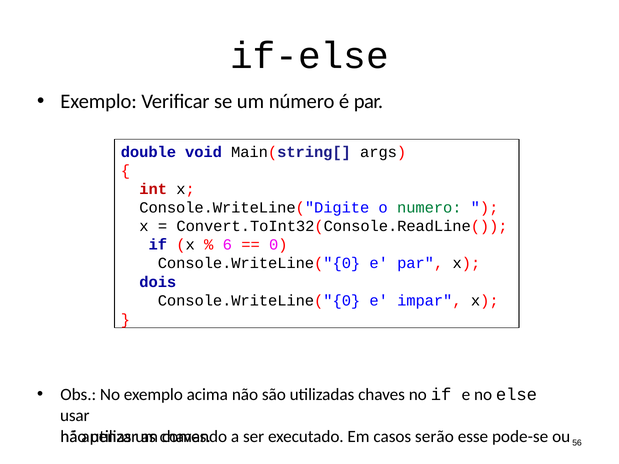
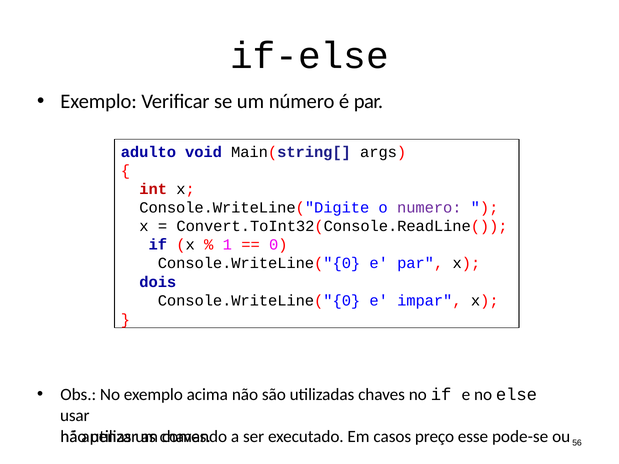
double: double -> adulto (148, 152)
numero colour: green -> purple (429, 208)
6: 6 -> 1 (227, 245)
serão: serão -> preço (435, 437)
